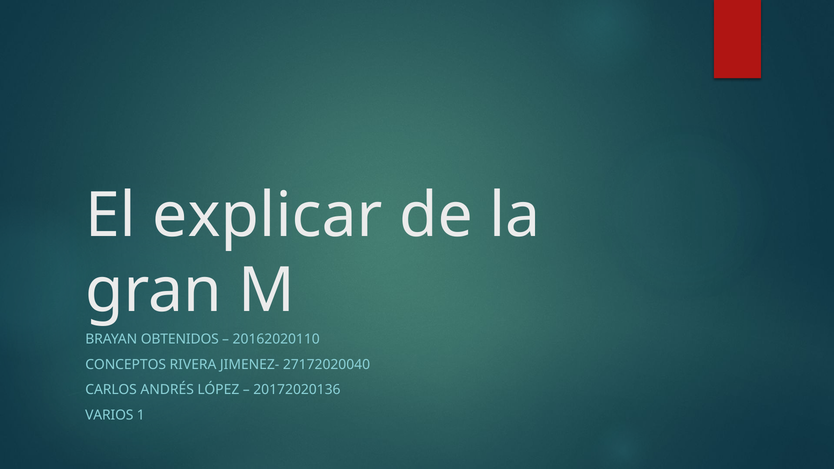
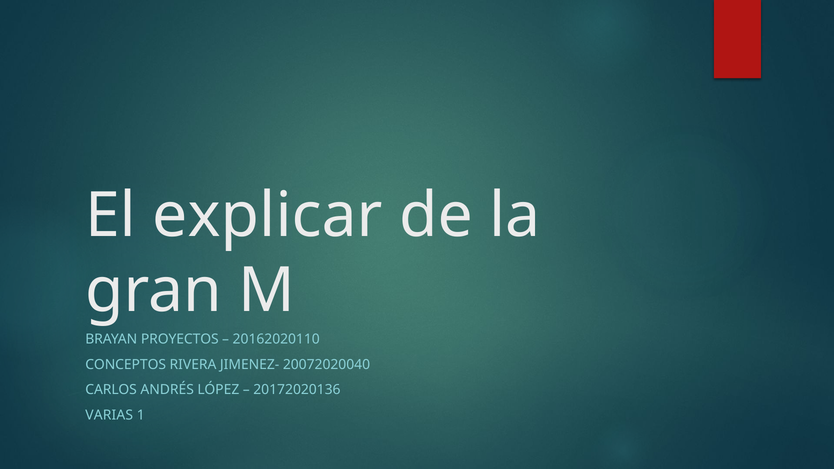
OBTENIDOS: OBTENIDOS -> PROYECTOS (180, 339)
27172020040: 27172020040 -> 20072020040 (326, 365)
VARIOS: VARIOS -> VARIAS (109, 415)
